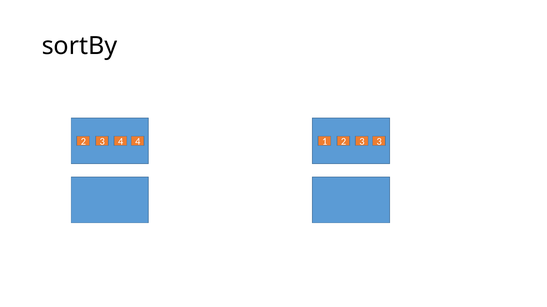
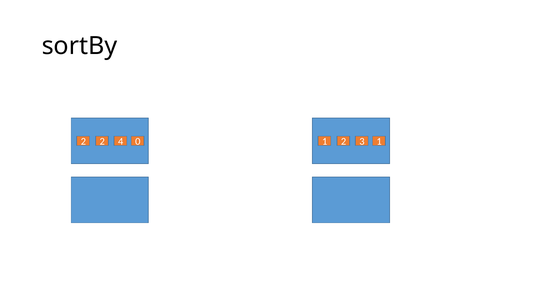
3: 3 -> 2 (102, 142)
4 4: 4 -> 0 (138, 142)
3 3: 3 -> 1 (379, 142)
